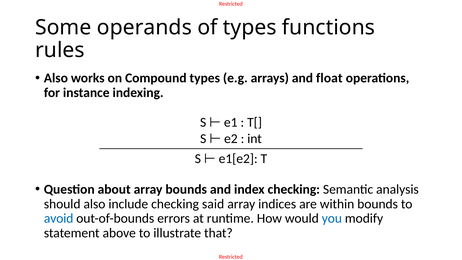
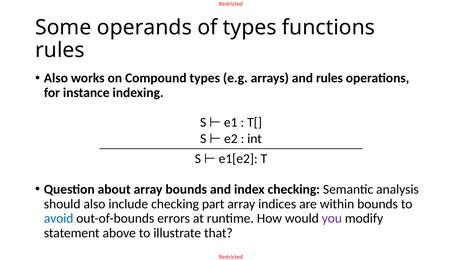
and float: float -> rules (329, 78)
said: said -> part (213, 204)
you colour: blue -> purple (332, 218)
